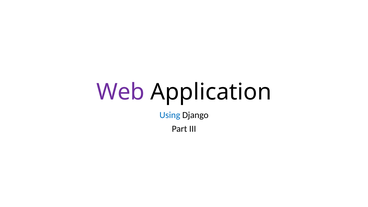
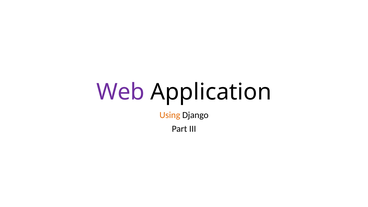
Using colour: blue -> orange (170, 115)
